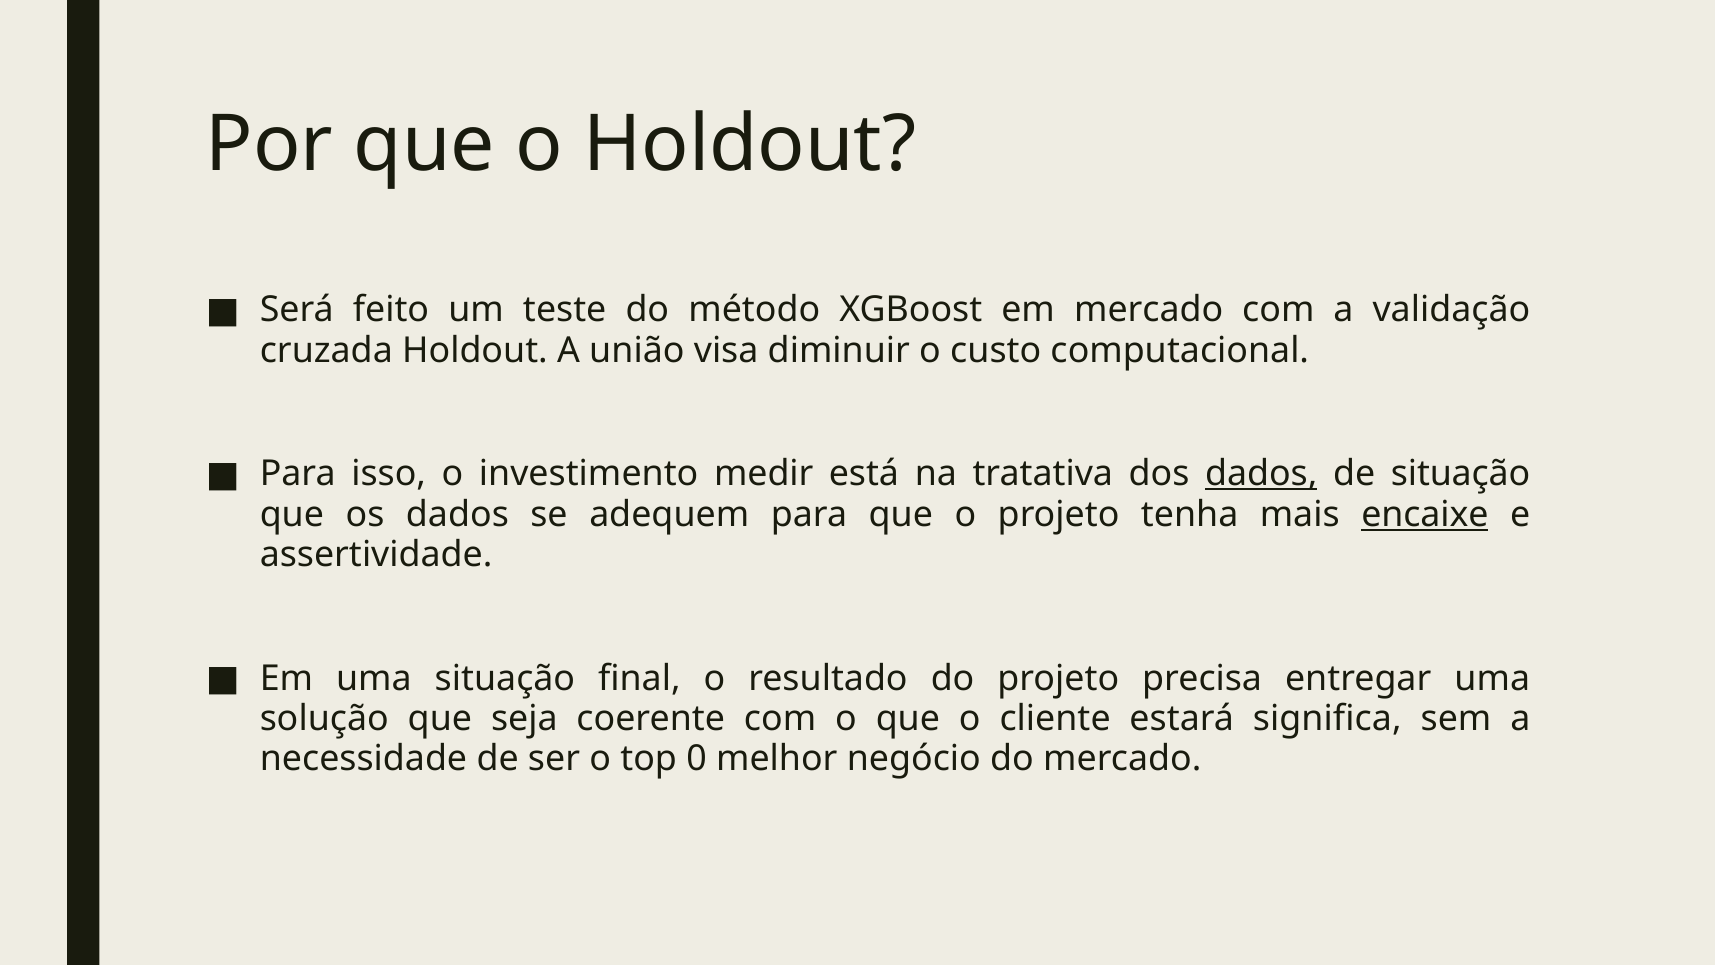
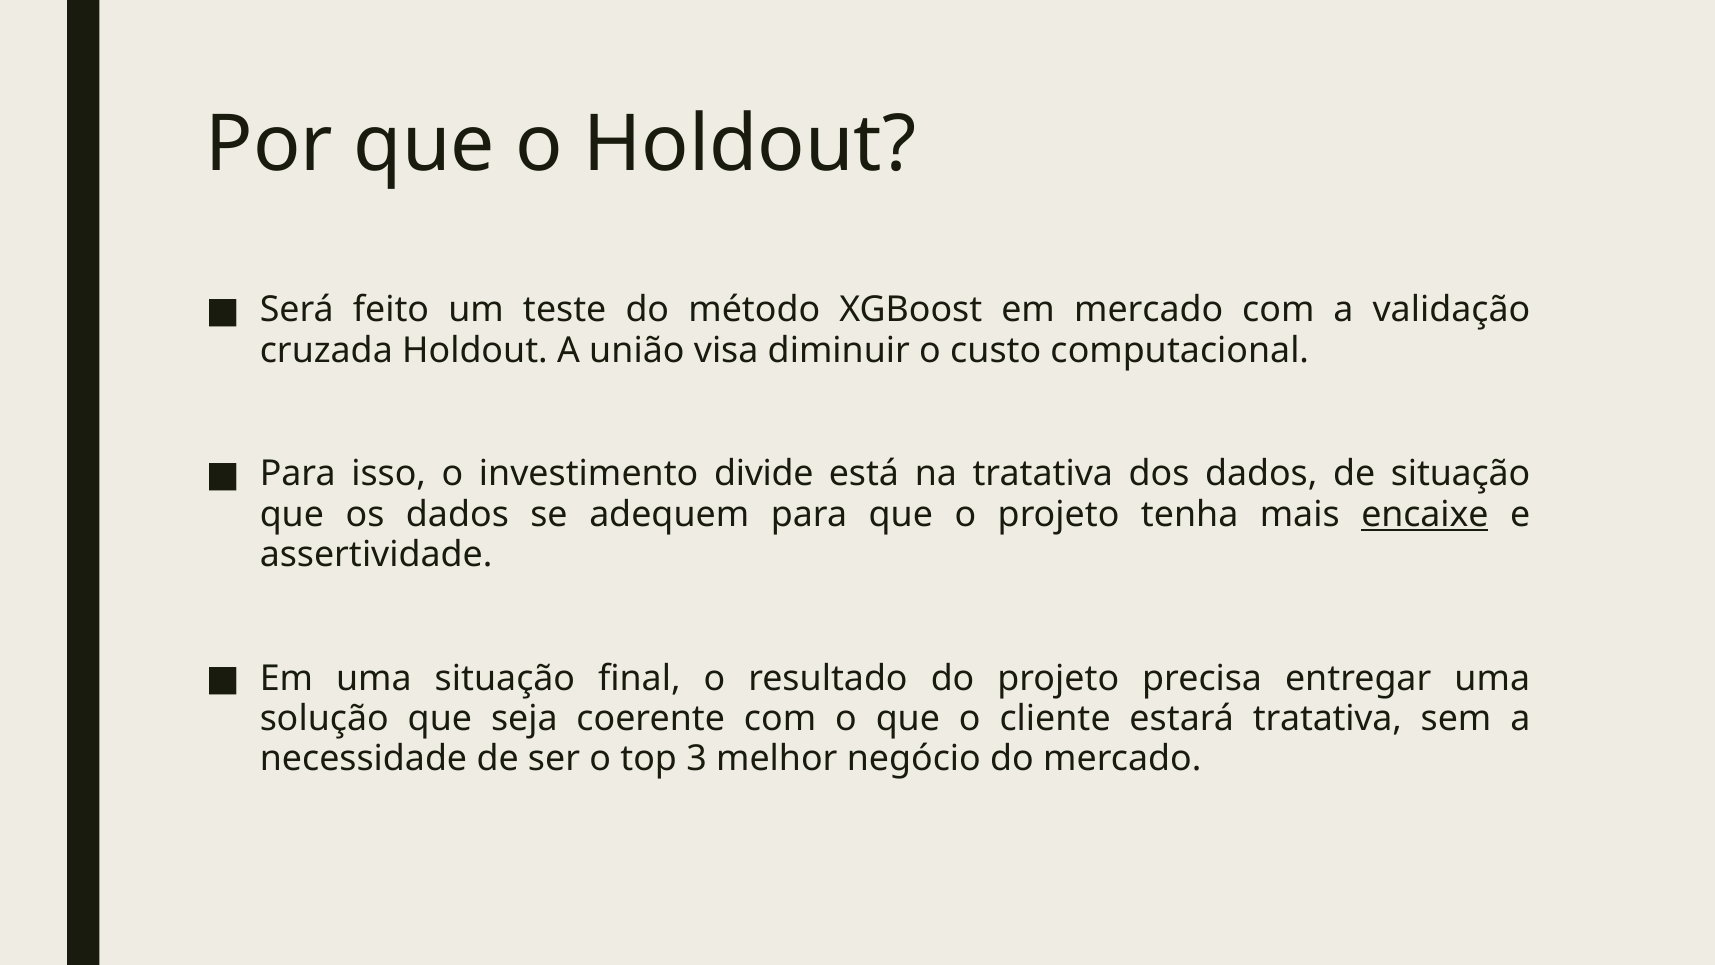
medir: medir -> divide (764, 474)
dados underline: present -> none (1261, 474)
estará significa: significa -> tratativa (1327, 718)
0: 0 -> 3 (697, 759)
